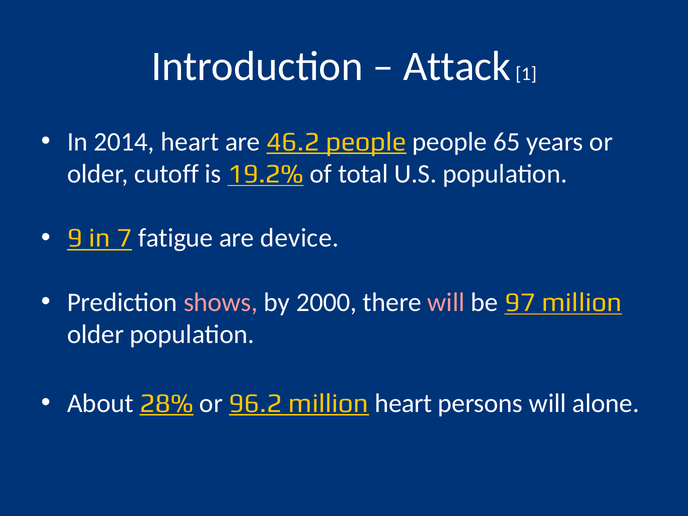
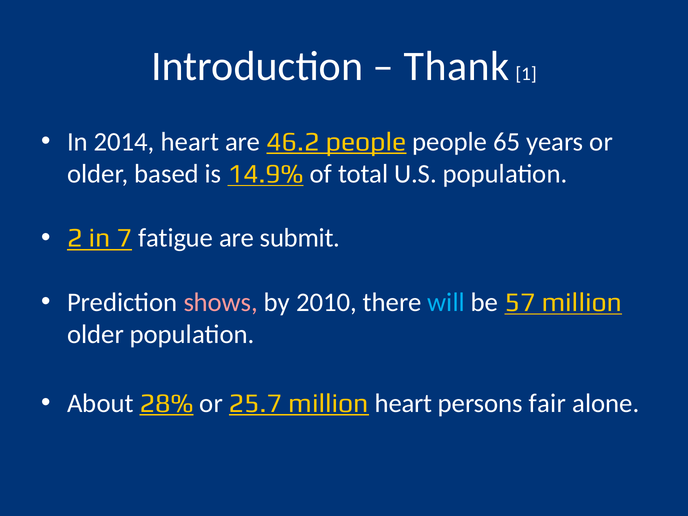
Attack: Attack -> Thank (457, 67)
cutoff: cutoff -> based (167, 174)
19.2%: 19.2% -> 14.9% (266, 174)
9: 9 -> 2 (75, 238)
device: device -> submit (300, 238)
2000: 2000 -> 2010 (326, 302)
will colour: pink -> light blue (446, 302)
97: 97 -> 57 (520, 302)
96.2: 96.2 -> 25.7 (256, 403)
persons will: will -> fair (548, 403)
